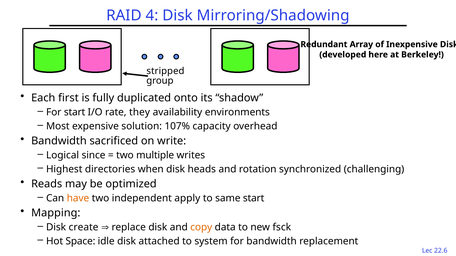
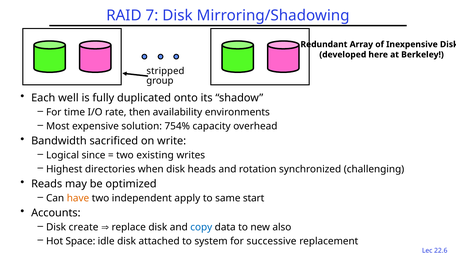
4: 4 -> 7 (152, 16)
first: first -> well (68, 98)
For start: start -> time (75, 113)
they: they -> then (140, 113)
107%: 107% -> 754% (177, 126)
multiple: multiple -> existing (155, 156)
Mapping: Mapping -> Accounts (56, 213)
copy colour: orange -> blue (201, 228)
fsck: fsck -> also (282, 228)
for bandwidth: bandwidth -> successive (272, 242)
